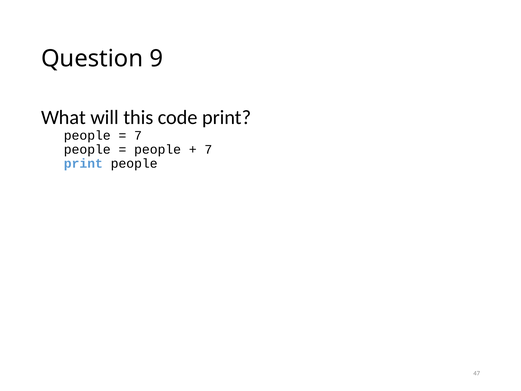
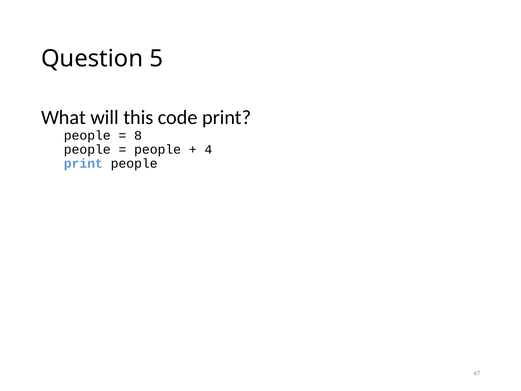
9: 9 -> 5 (156, 58)
7: 7 -> 8 (138, 135)
7: 7 -> 4 (208, 149)
